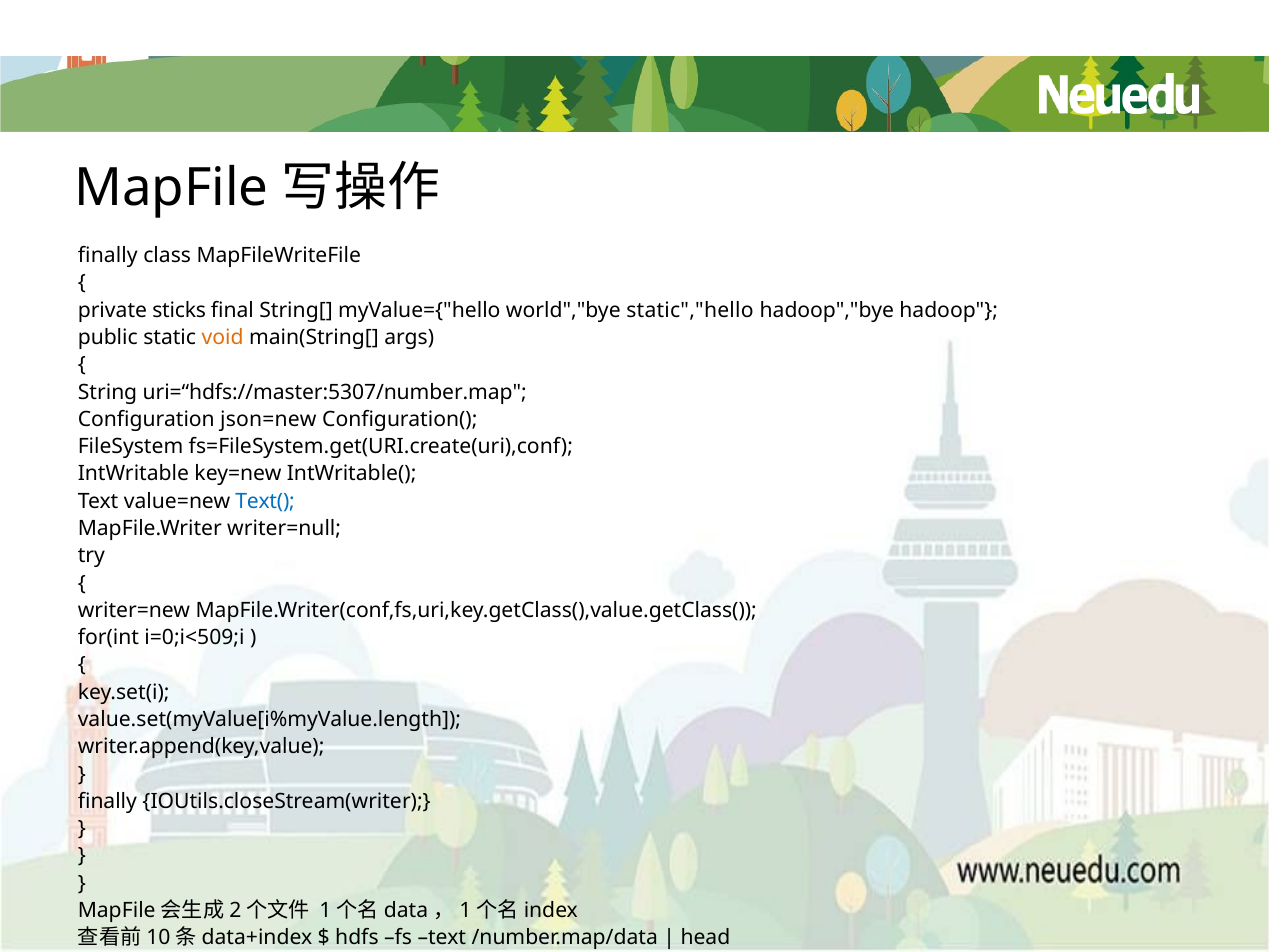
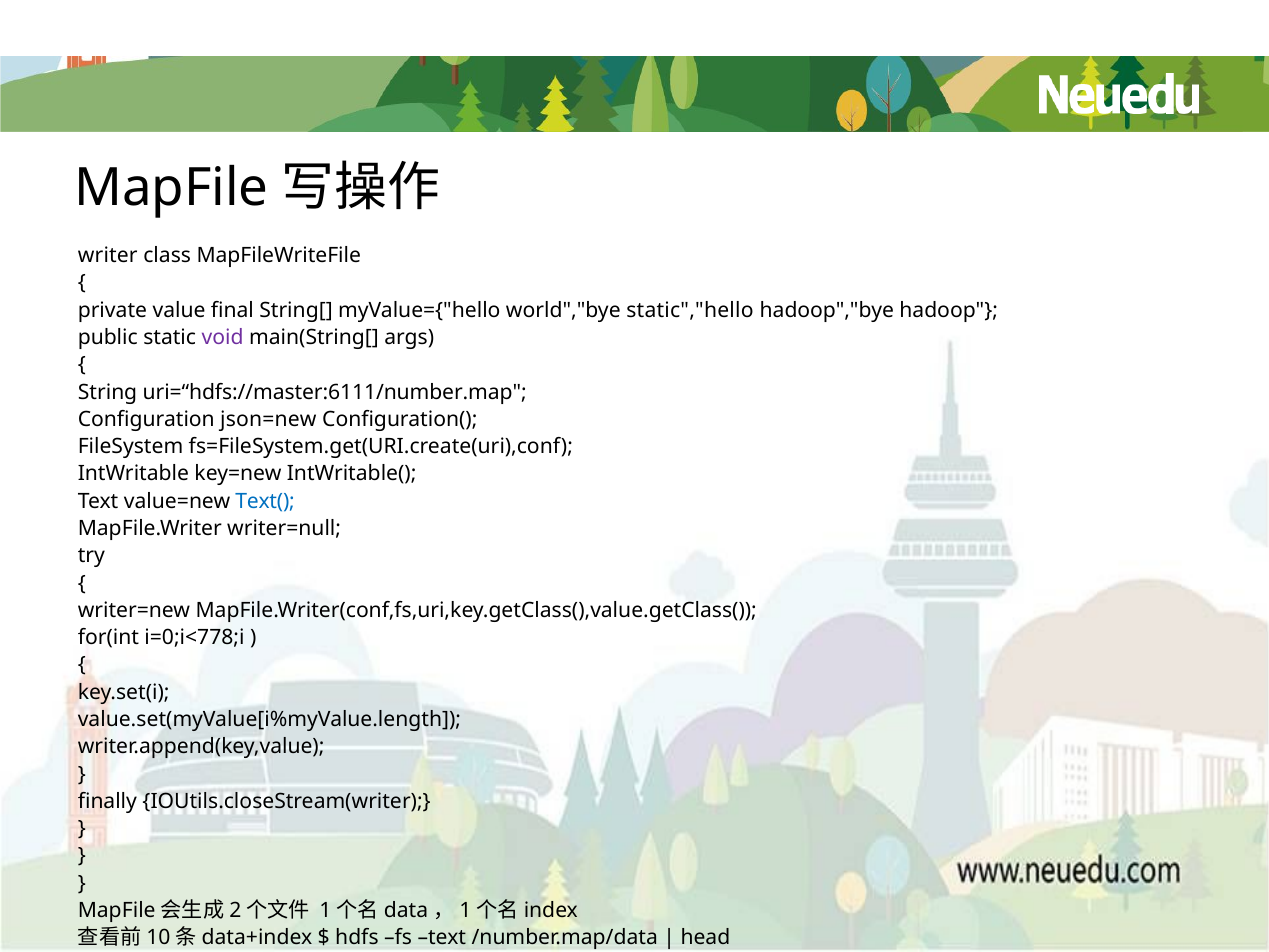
finally: finally -> writer (108, 256)
sticks: sticks -> value (179, 310)
void colour: orange -> purple (223, 338)
uri=“hdfs://master:5307/number.map: uri=“hdfs://master:5307/number.map -> uri=“hdfs://master:6111/number.map (335, 392)
i=0;i<509;i: i=0;i<509;i -> i=0;i<778;i (194, 638)
